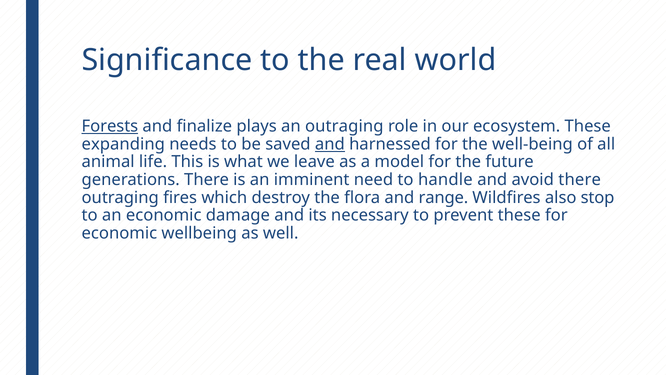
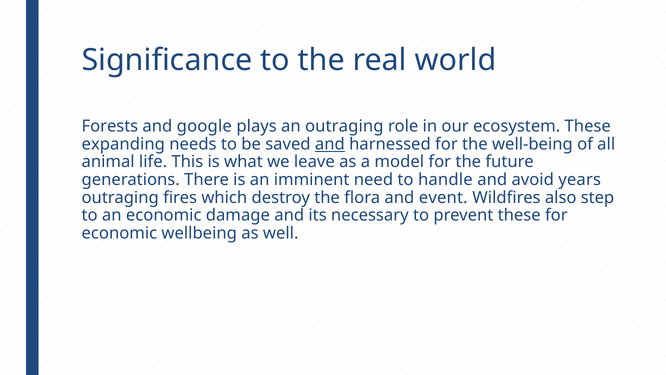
Forests underline: present -> none (110, 126)
finalize: finalize -> google (204, 126)
avoid there: there -> years (580, 180)
range: range -> event (443, 197)
stop: stop -> step (598, 197)
